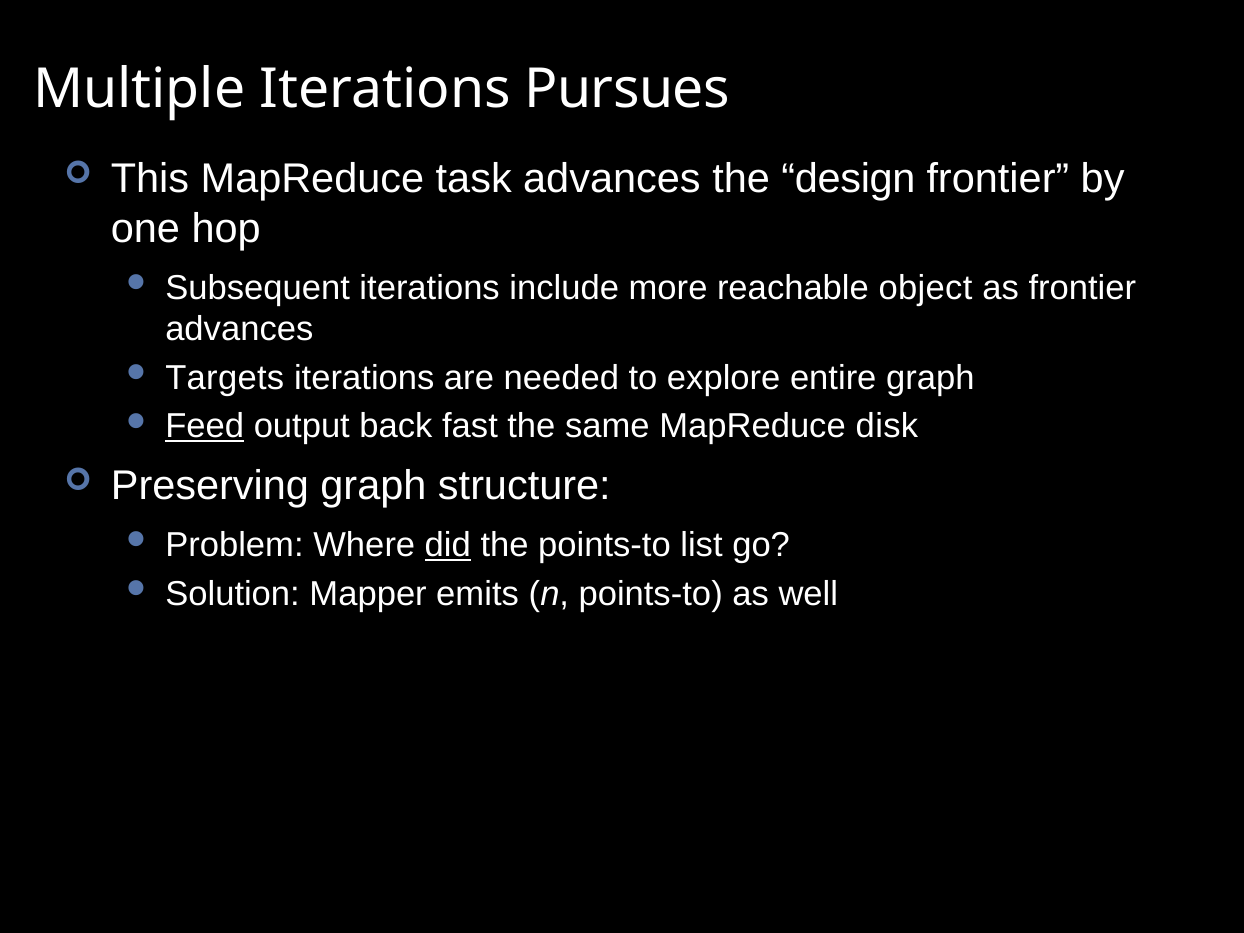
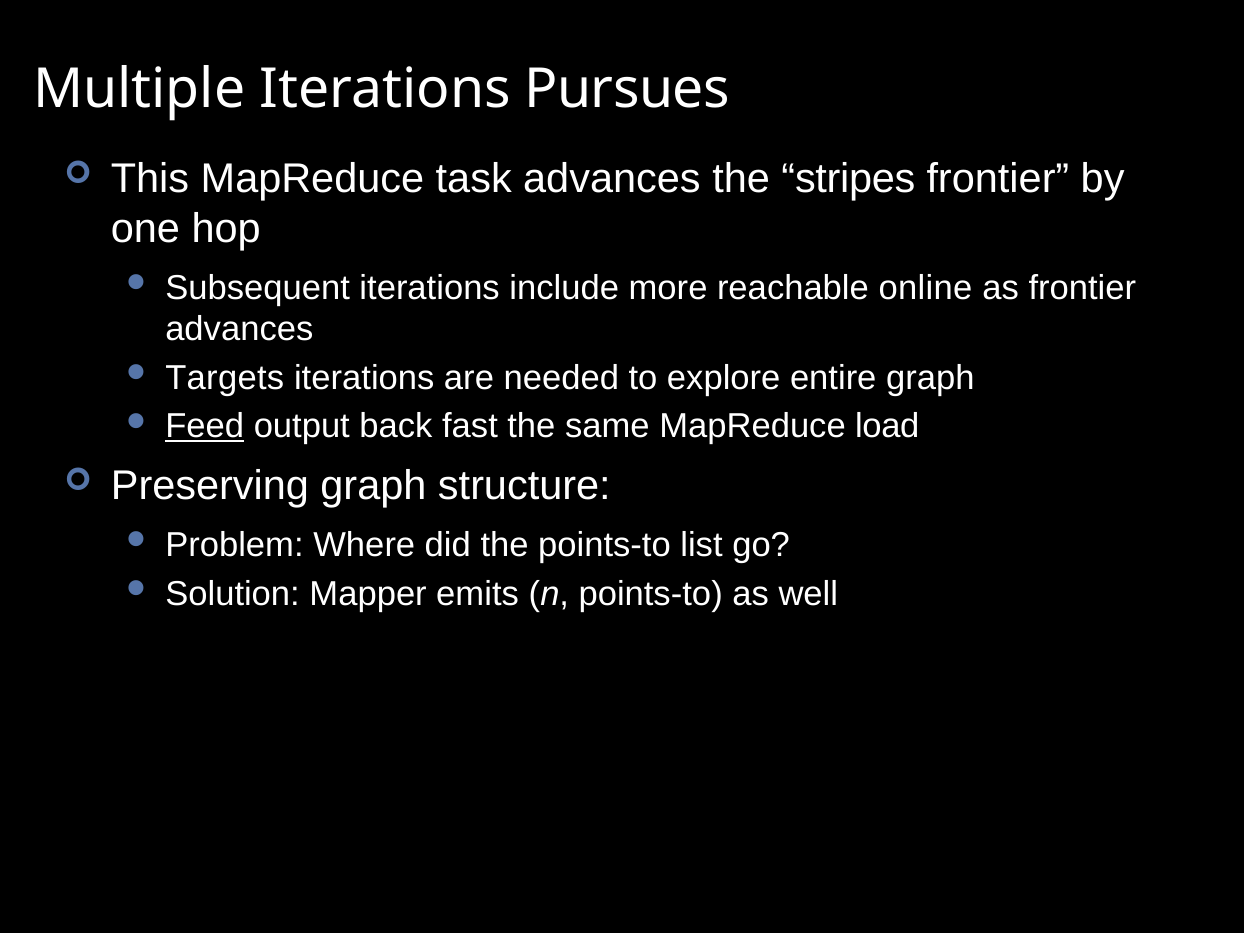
design: design -> stripes (848, 179)
object: object -> online (926, 288)
disk: disk -> load (887, 426)
did underline: present -> none (448, 545)
